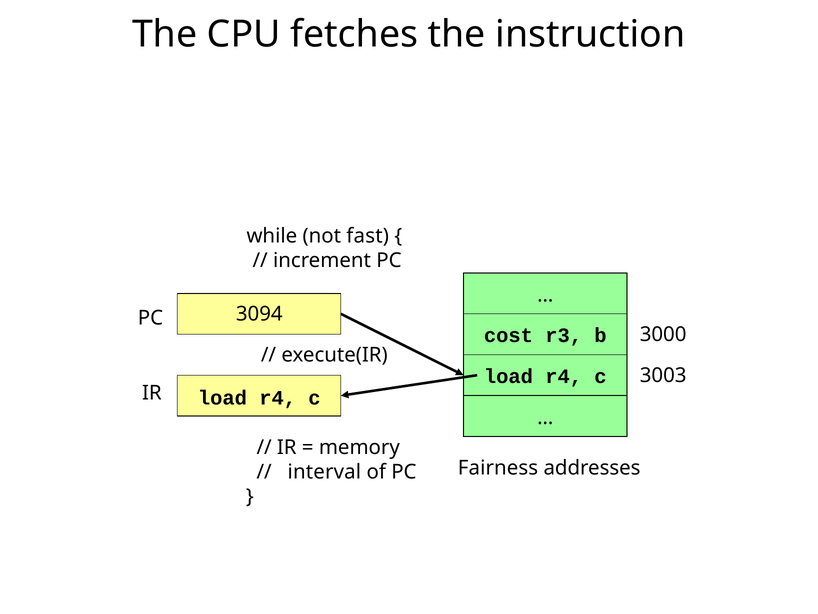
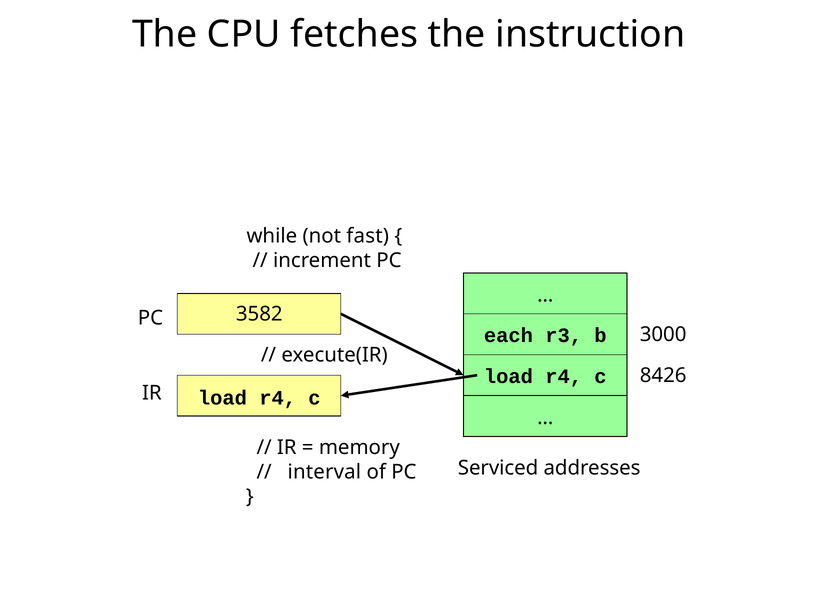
3094: 3094 -> 3582 (259, 314)
cost: cost -> each (508, 335)
3003: 3003 -> 8426 (663, 375)
Fairness: Fairness -> Serviced (498, 468)
